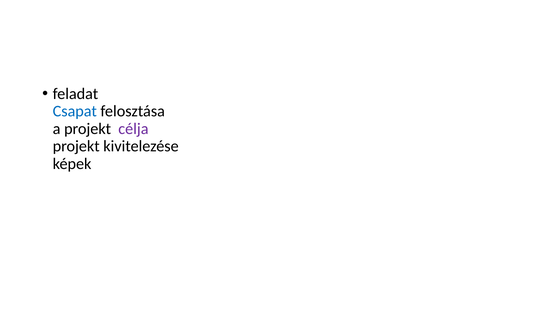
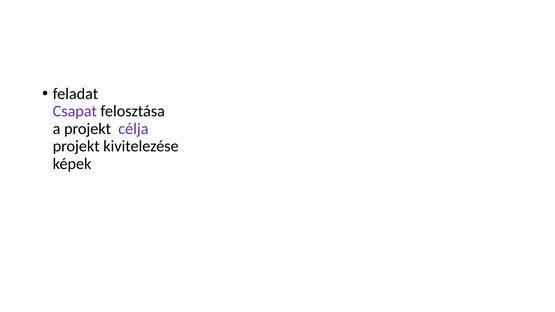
Csapat colour: blue -> purple (75, 111)
